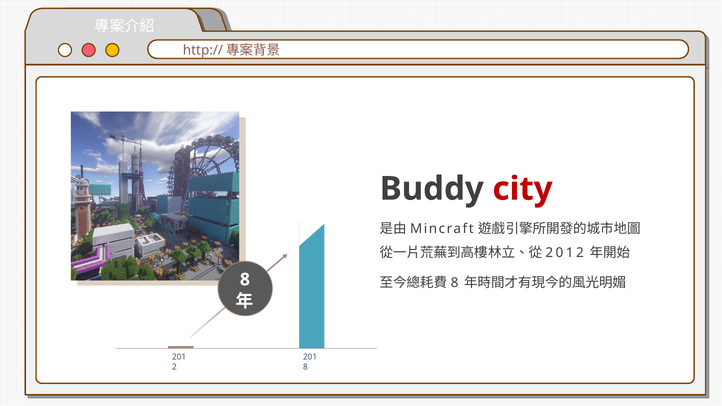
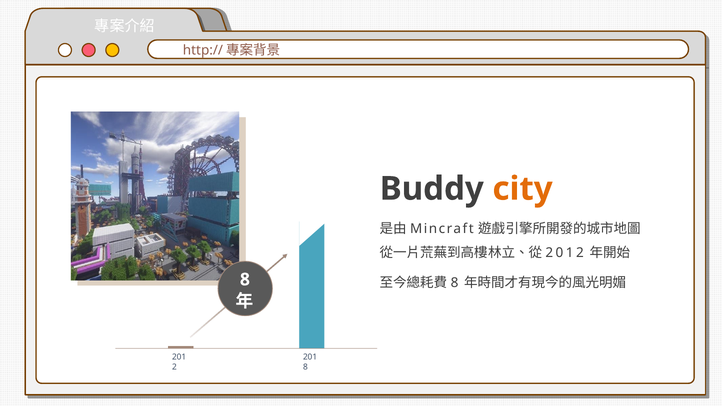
city colour: red -> orange (523, 189)
